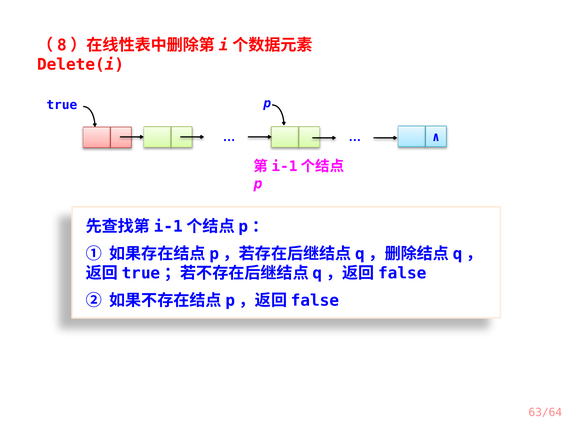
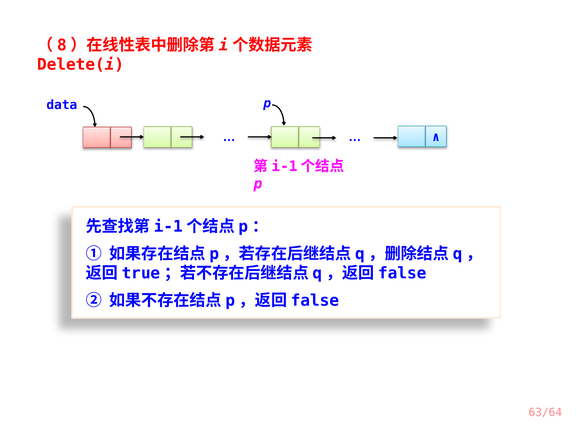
true: true -> data (62, 105)
